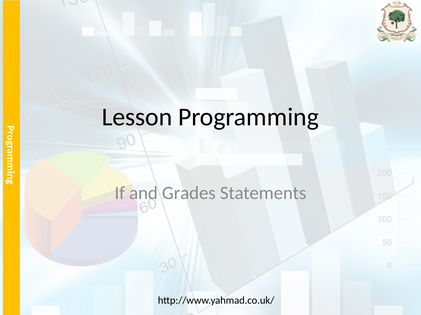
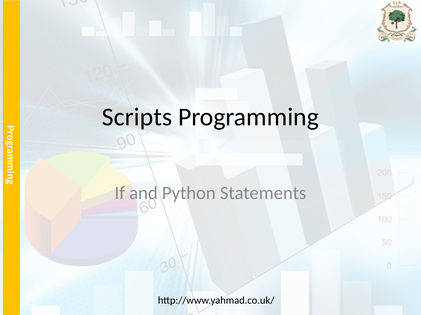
Lesson: Lesson -> Scripts (137, 117)
Grades: Grades -> Python (189, 194)
